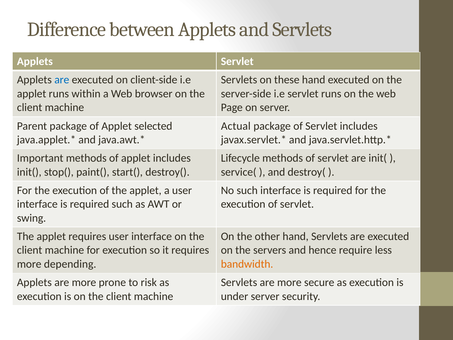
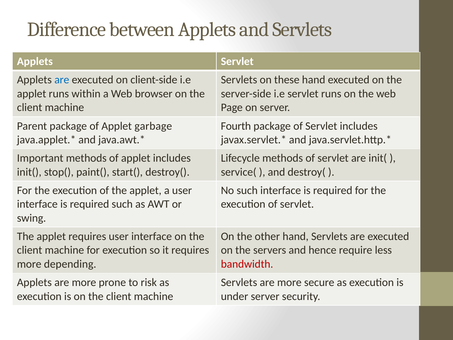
selected: selected -> garbage (153, 126)
Actual: Actual -> Fourth (236, 126)
bandwidth colour: orange -> red (247, 264)
